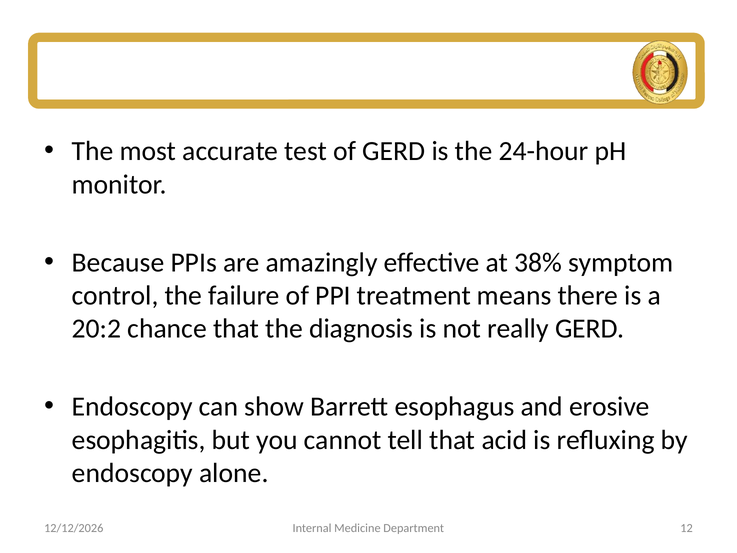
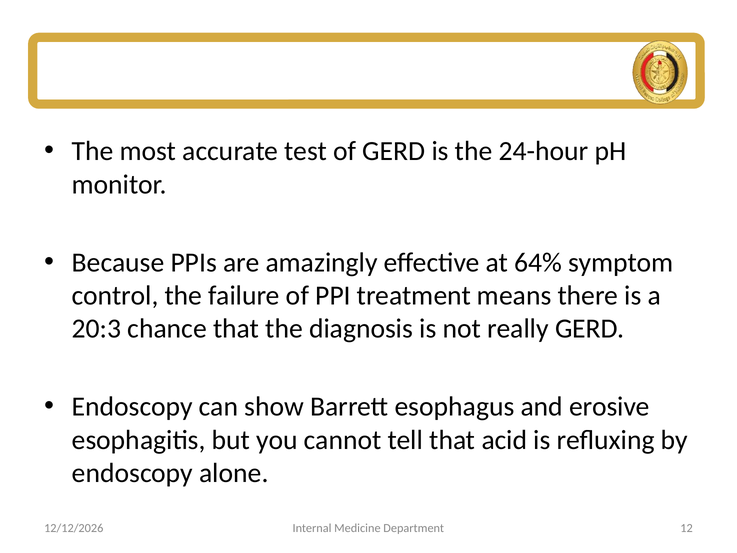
38%: 38% -> 64% (538, 262)
20:2: 20:2 -> 20:3 (97, 329)
